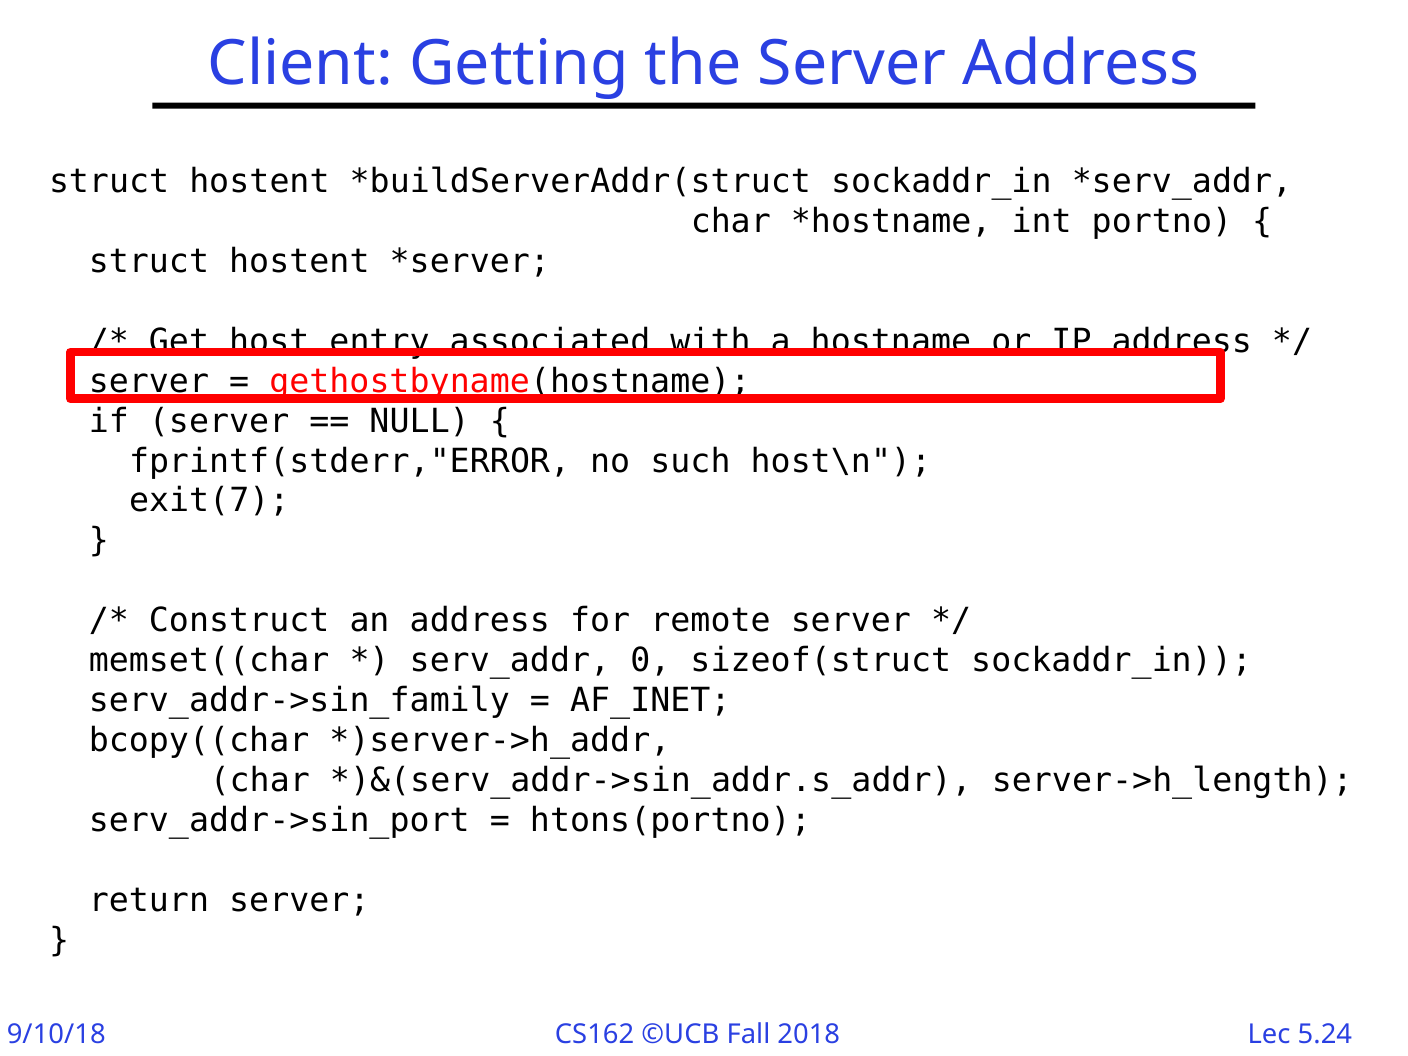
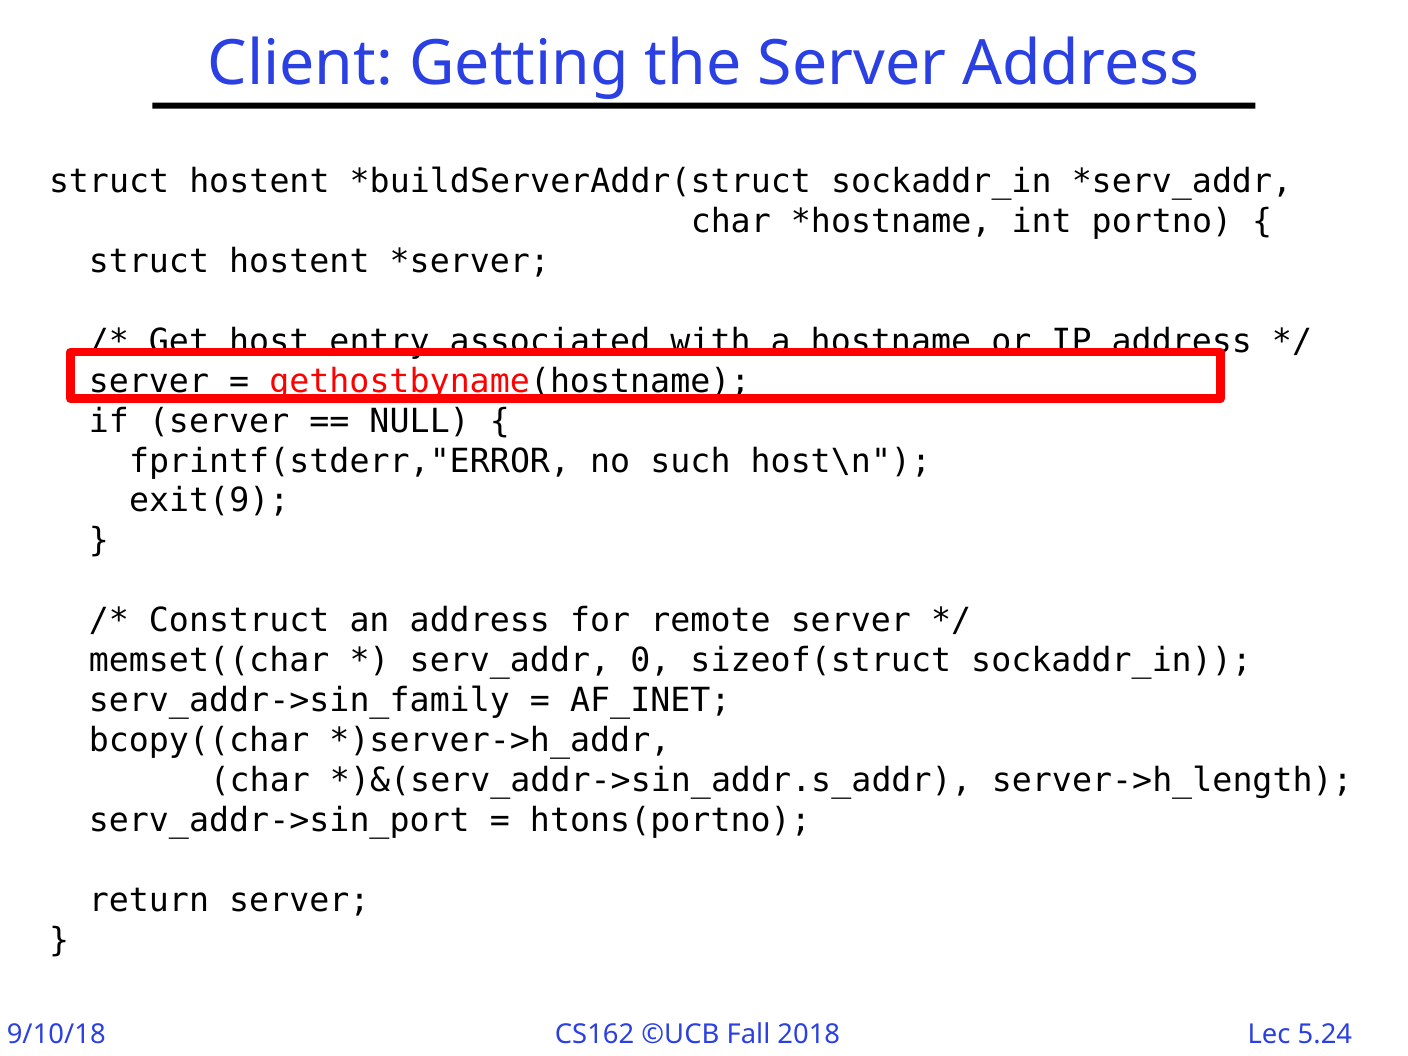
exit(7: exit(7 -> exit(9 (209, 501)
